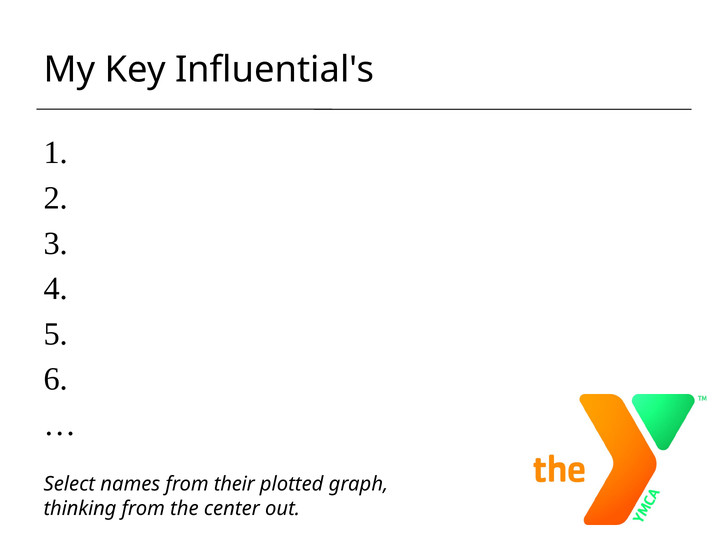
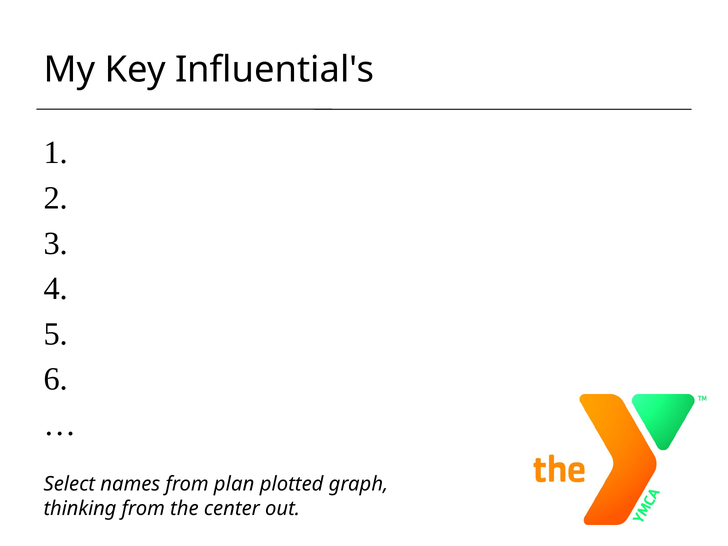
their: their -> plan (234, 484)
